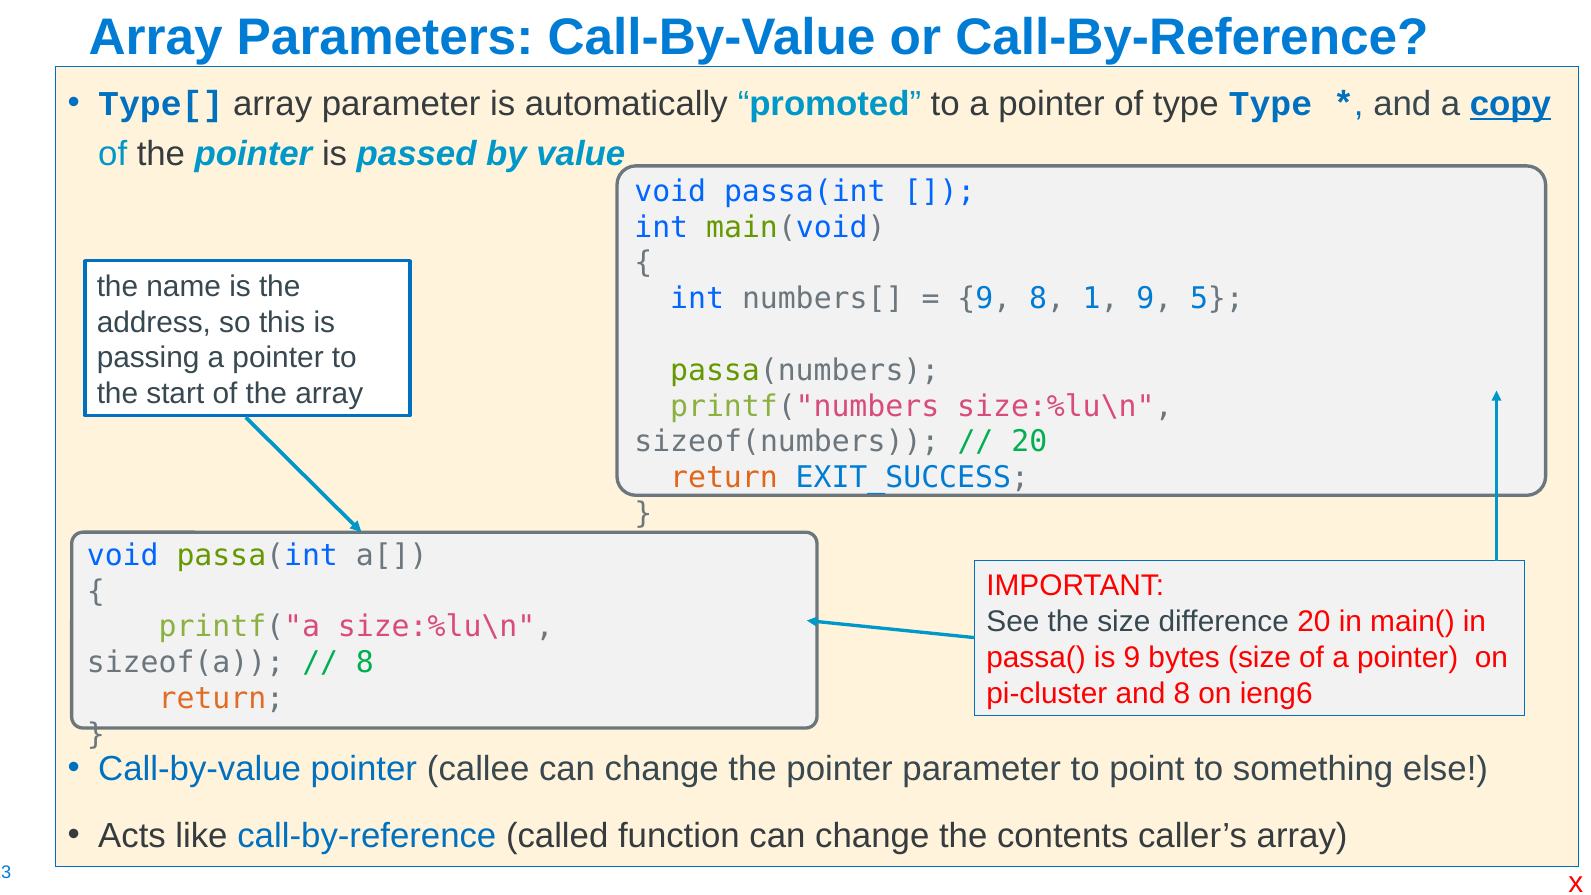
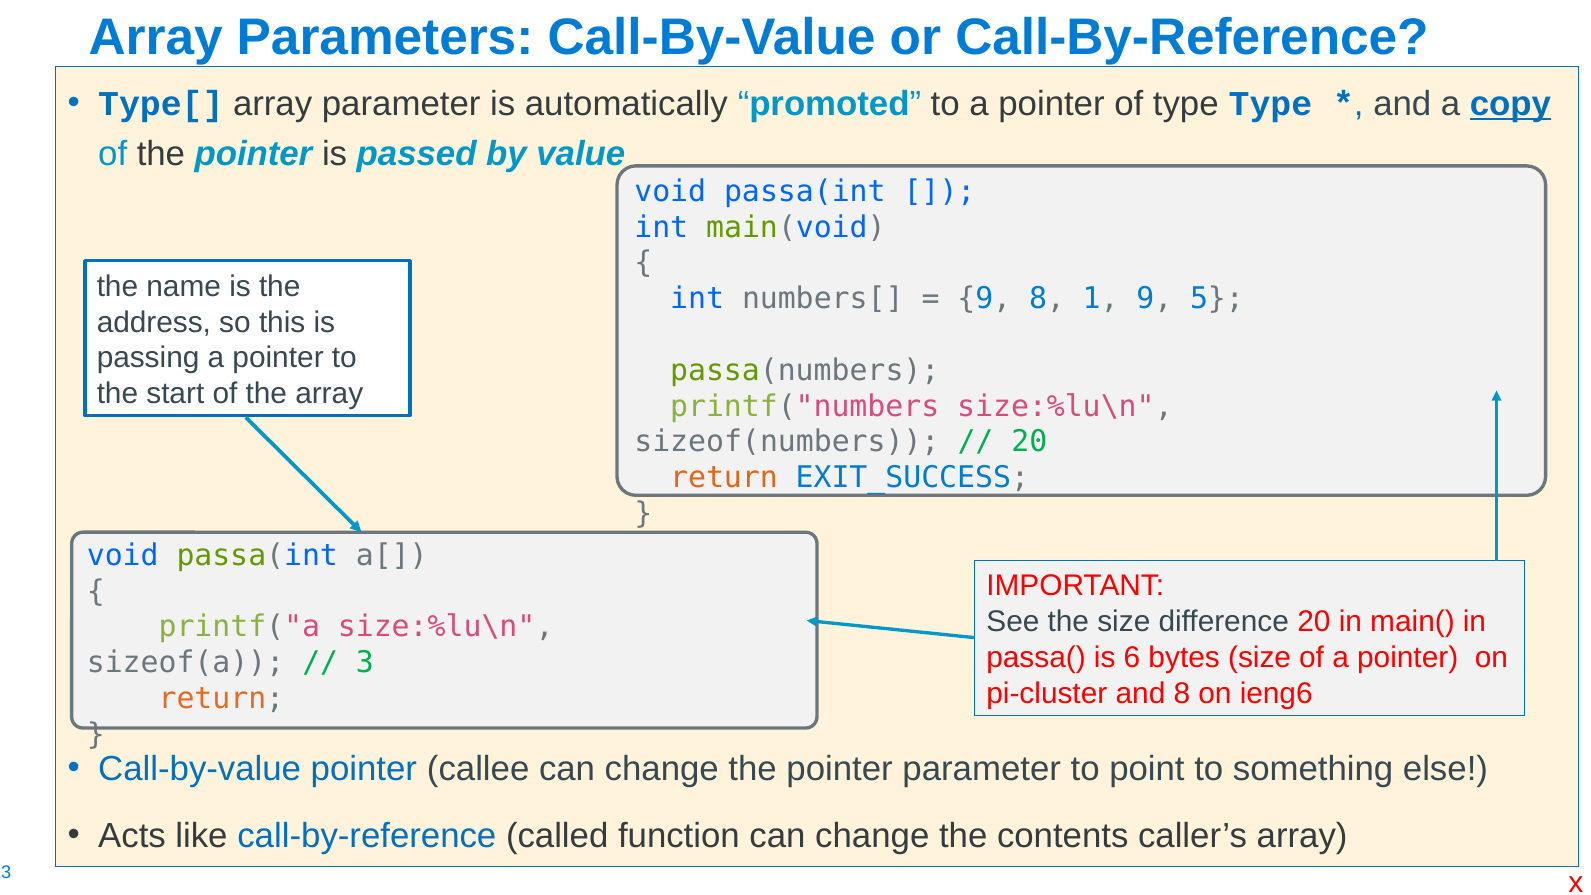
is 9: 9 -> 6 (1132, 658)
8: 8 -> 3 (365, 663)
